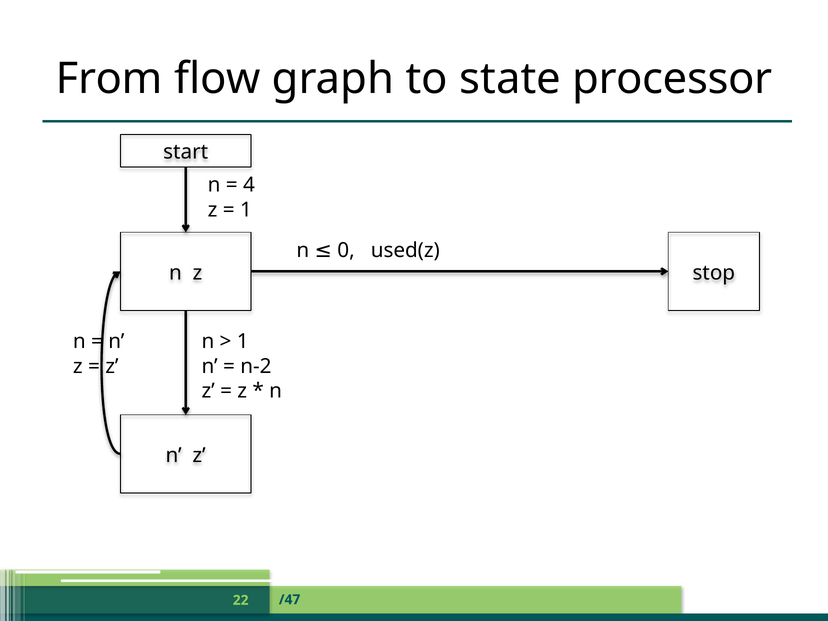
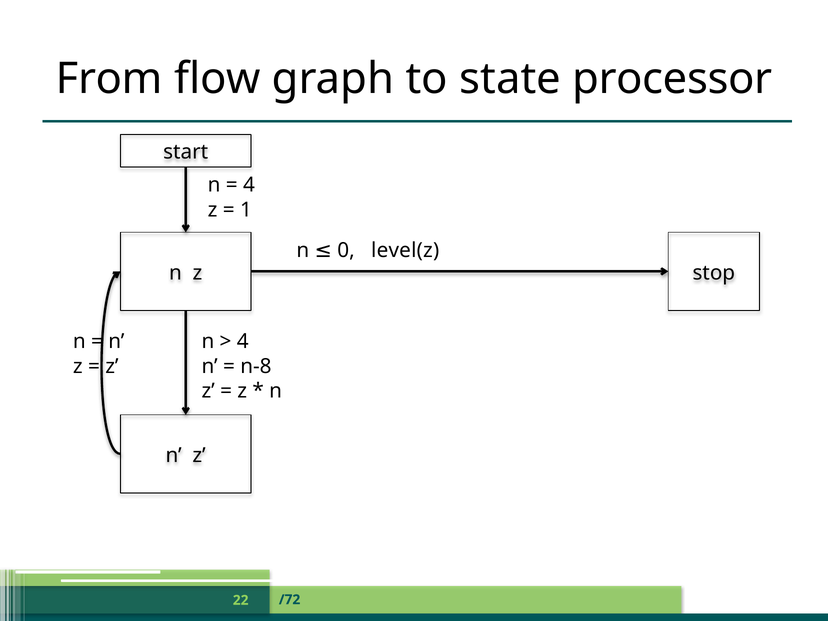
used(z: used(z -> level(z (405, 250)
1: 1 -> 4 (243, 341)
n-2: n-2 -> n-8 (256, 366)
/47: /47 -> /72 (290, 600)
